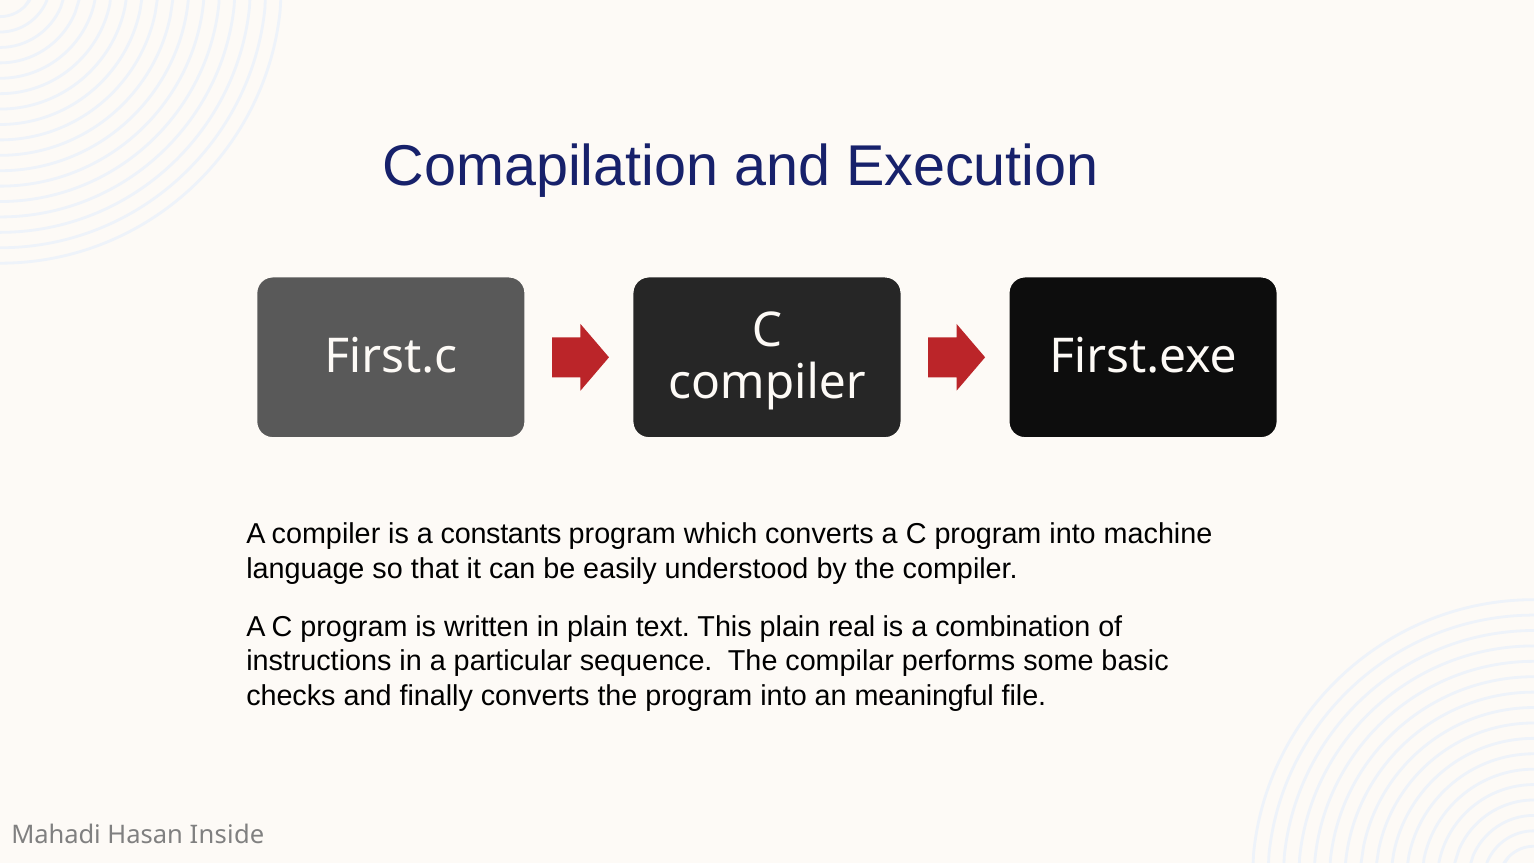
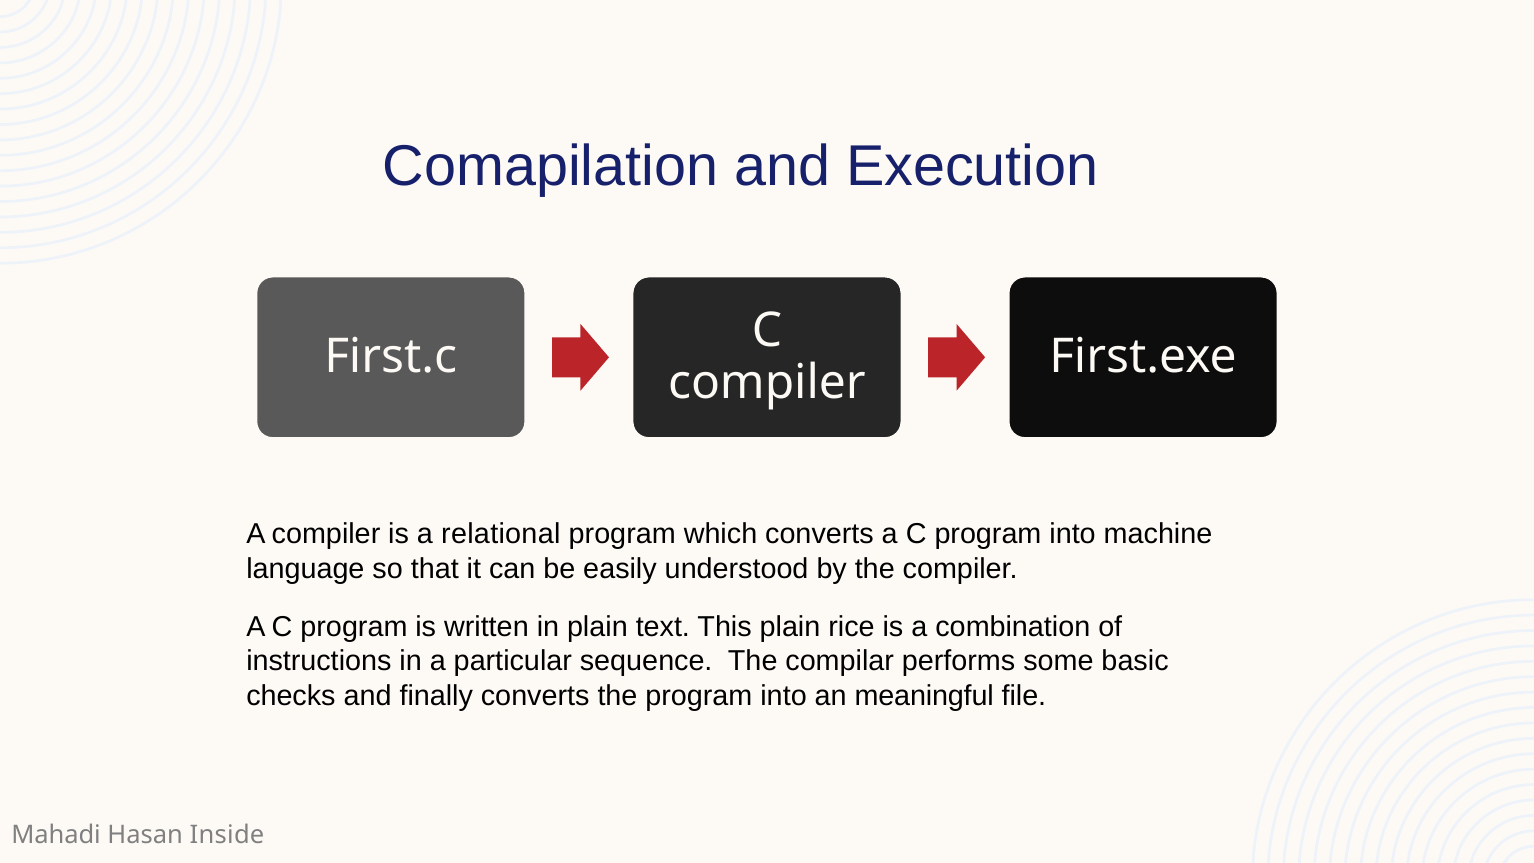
constants: constants -> relational (501, 534)
real: real -> rice (852, 627)
